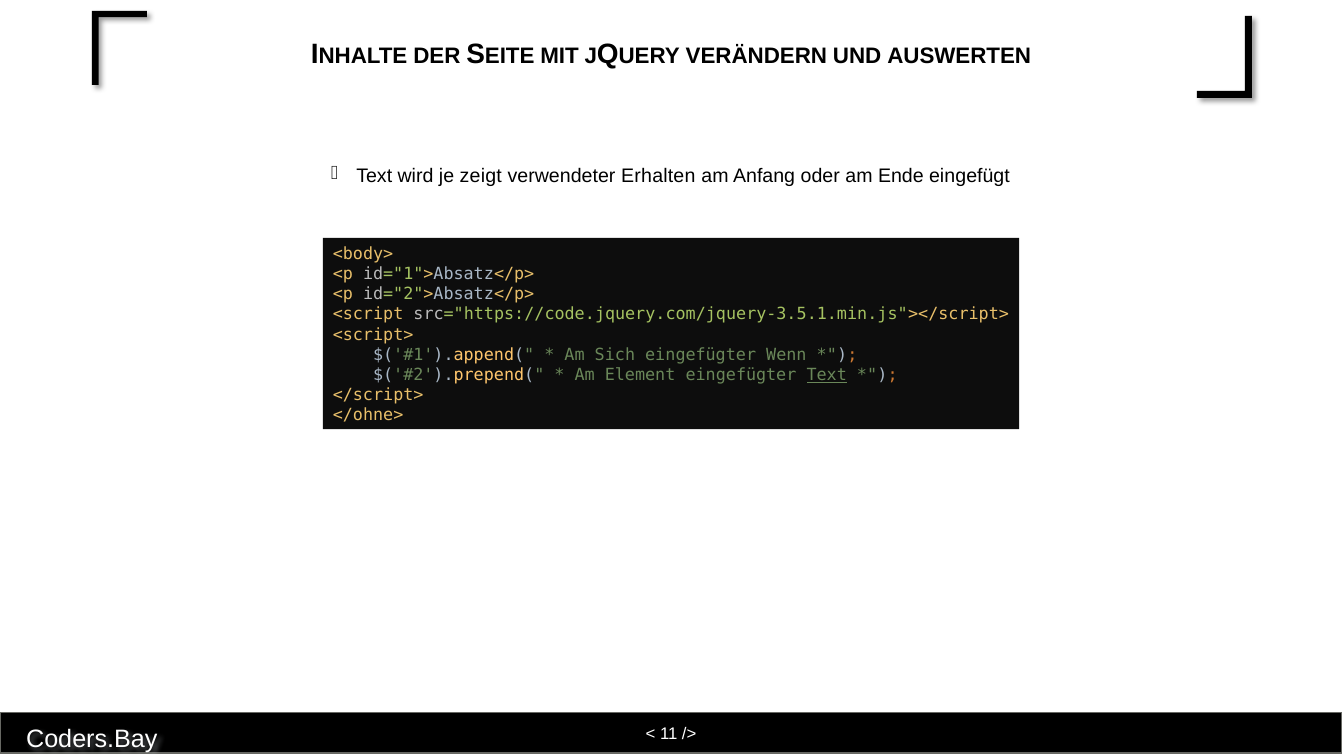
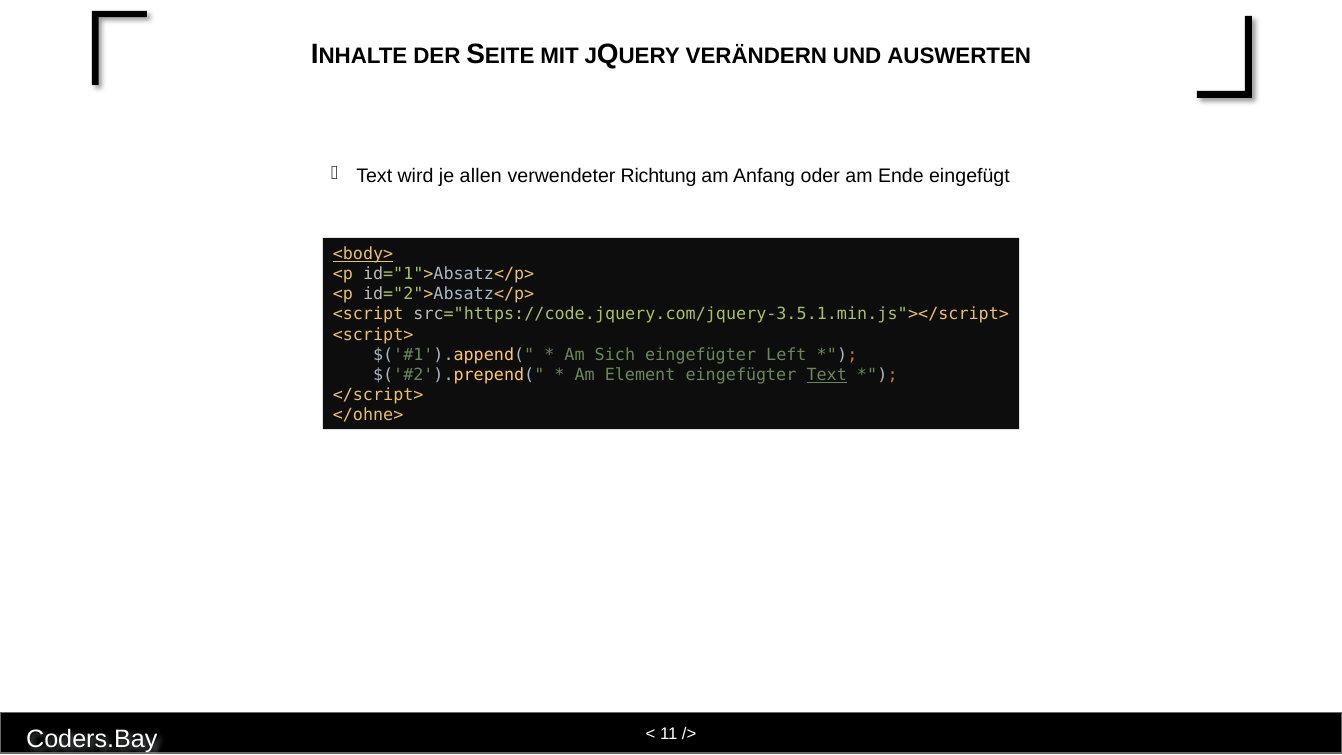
zeigt: zeigt -> allen (481, 176)
Erhalten: Erhalten -> Richtung (659, 176)
<body> underline: none -> present (363, 254)
Wenn: Wenn -> Left (786, 355)
